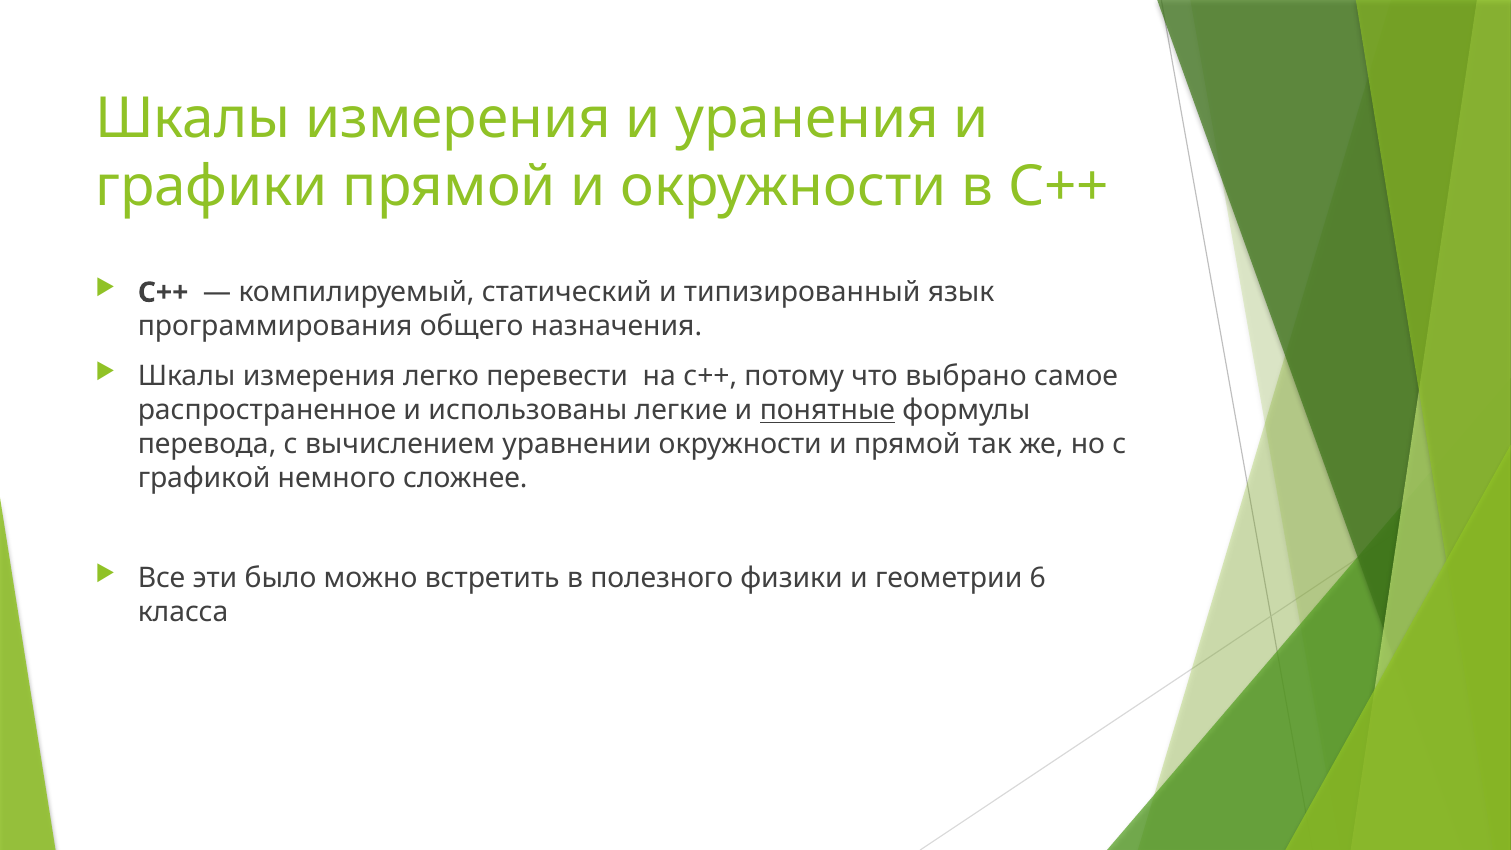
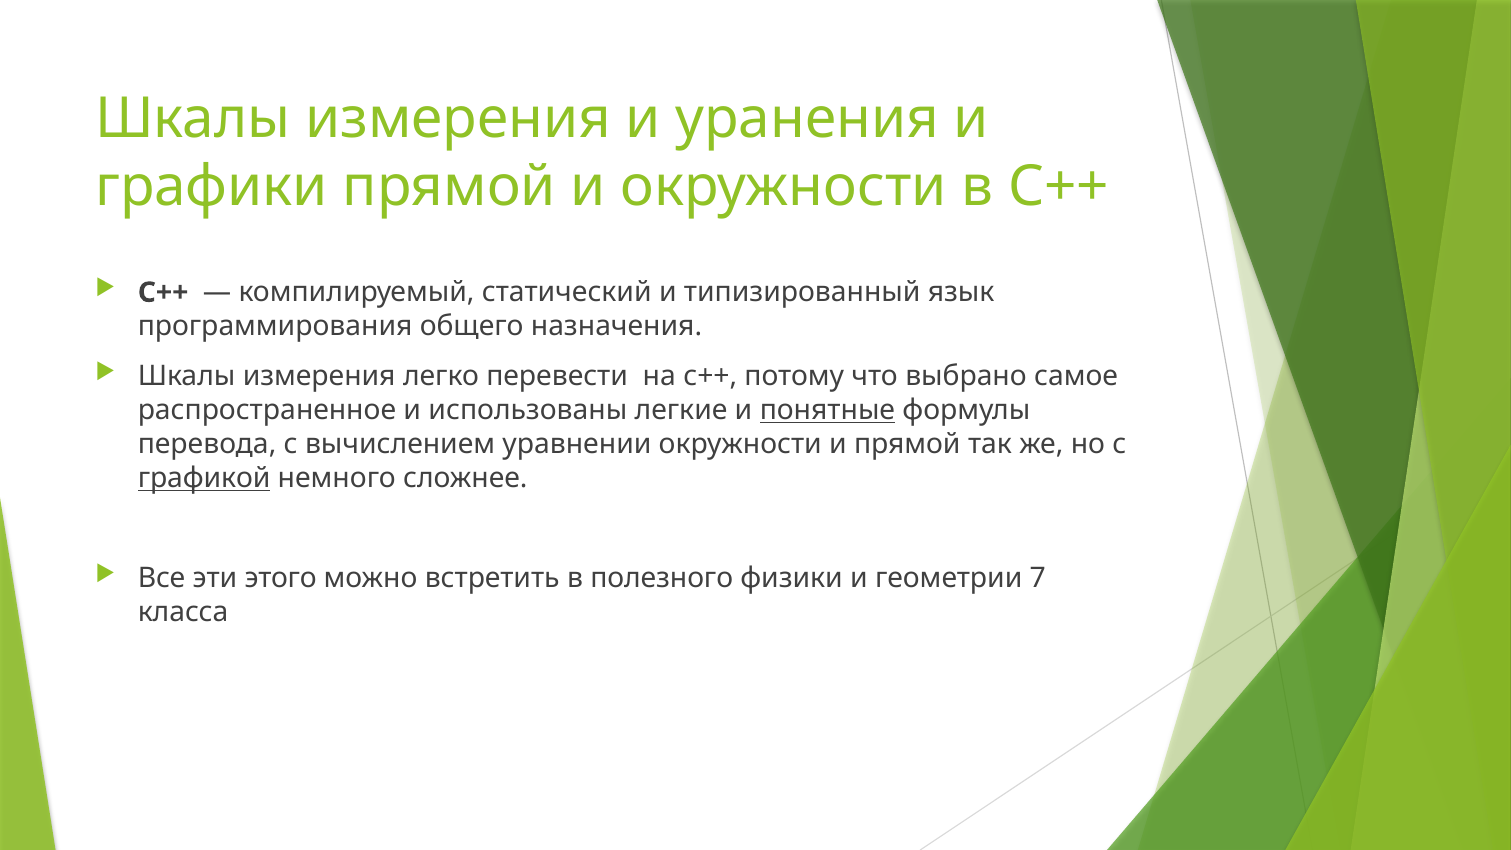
графикой underline: none -> present (204, 478)
было: было -> этого (281, 578)
6: 6 -> 7 (1038, 578)
